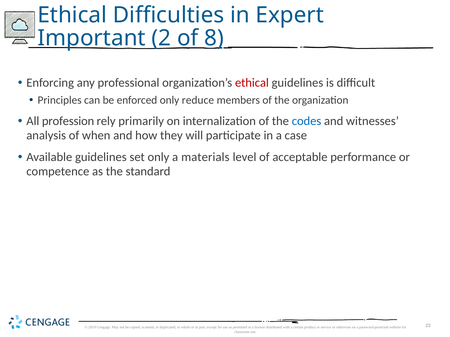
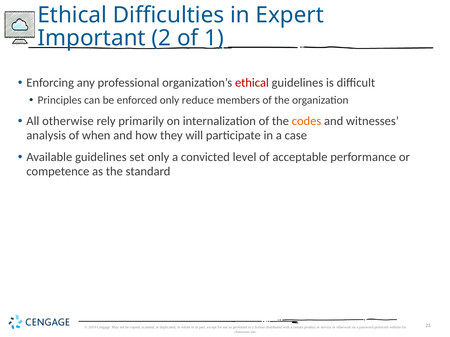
8: 8 -> 1 (214, 38)
All profession: profession -> otherwise (68, 121)
codes colour: blue -> orange (307, 121)
materials: materials -> convicted (205, 157)
